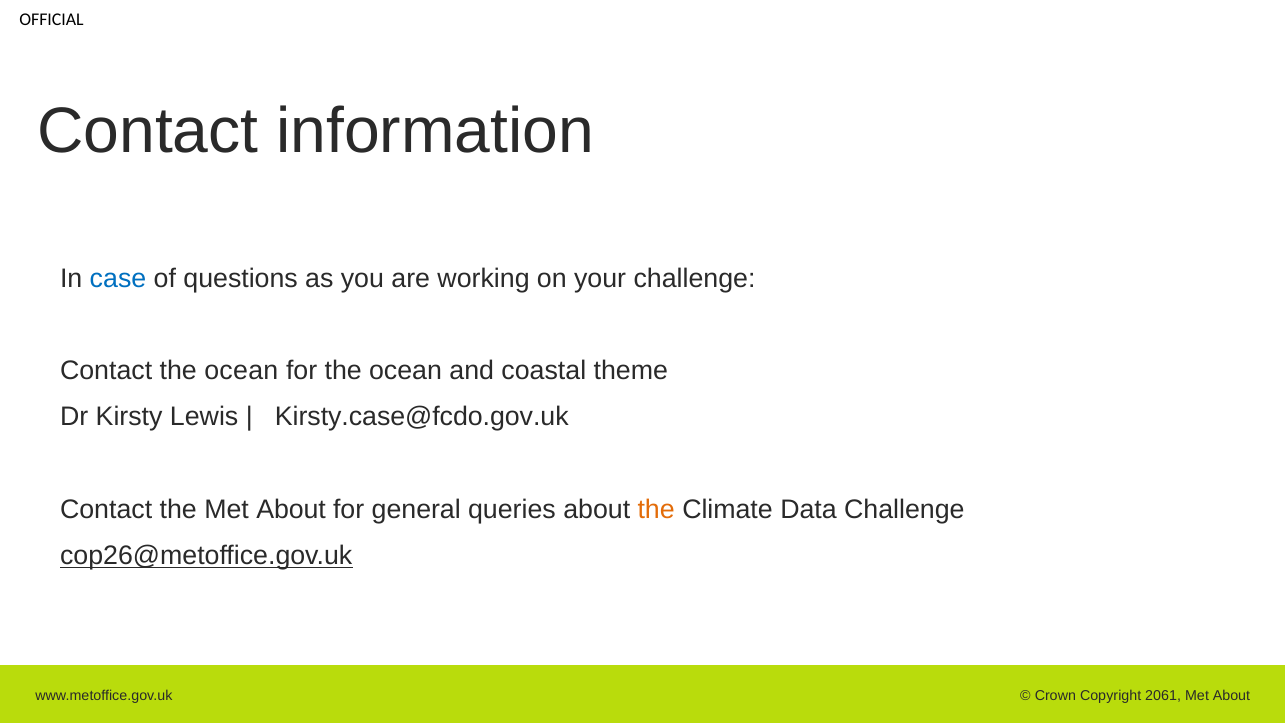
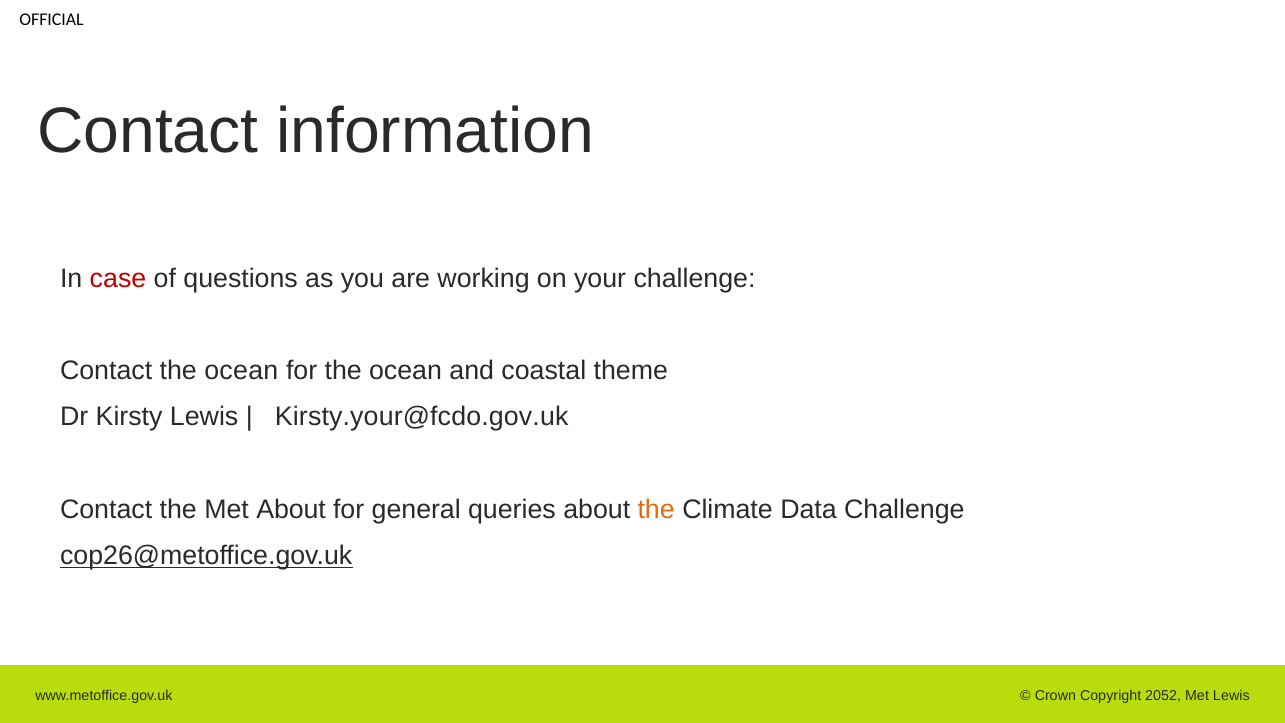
case colour: blue -> red (118, 278)
Kirsty.case@fcdo.gov.uk: Kirsty.case@fcdo.gov.uk -> Kirsty.your@fcdo.gov.uk (422, 417)
2061: 2061 -> 2052 (1163, 696)
About: About -> Lewis (1231, 696)
